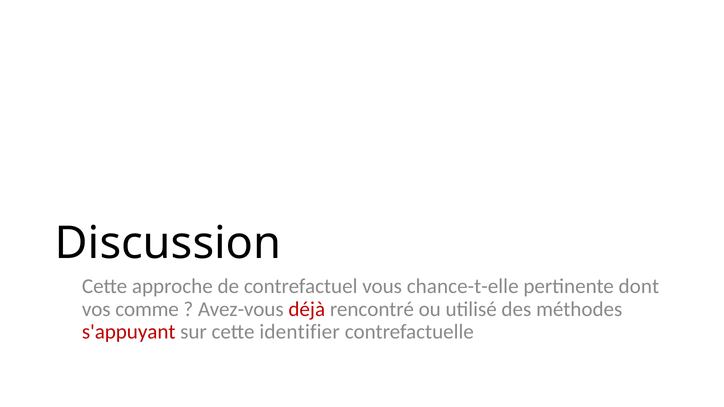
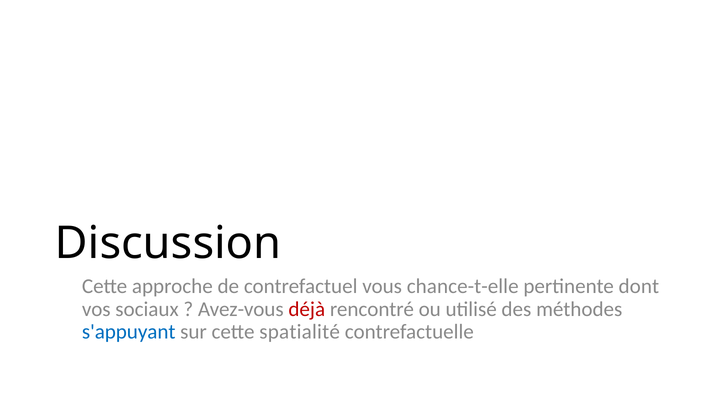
comme: comme -> sociaux (147, 309)
s'appuyant colour: red -> blue (129, 332)
identifier: identifier -> spatialité (300, 332)
